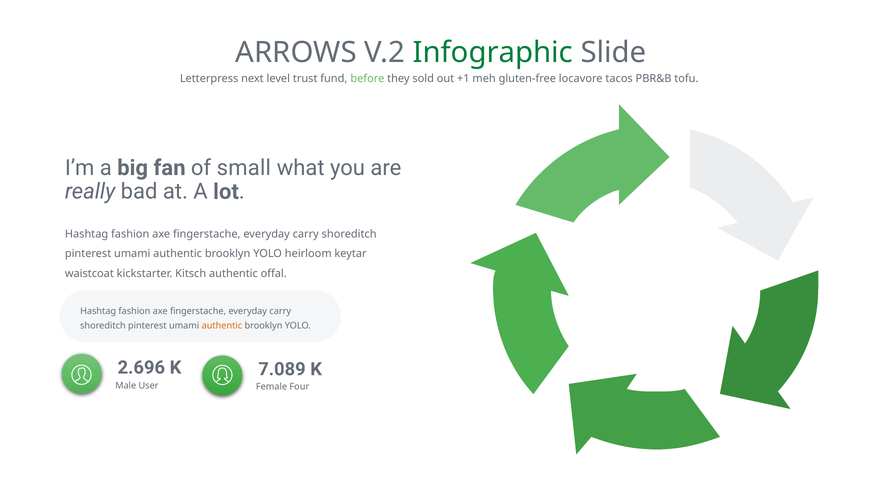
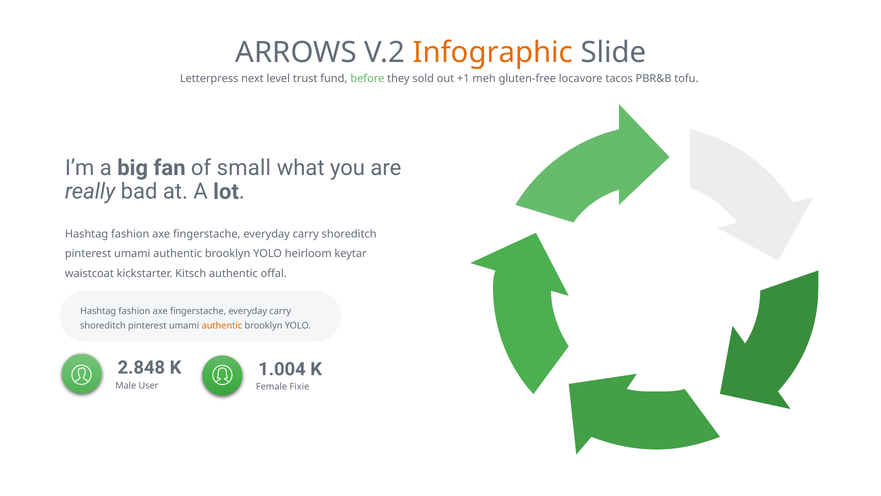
Infographic colour: green -> orange (493, 52)
2.696: 2.696 -> 2.848 (141, 367)
7.089: 7.089 -> 1.004 (282, 369)
Four: Four -> Fixie (299, 386)
